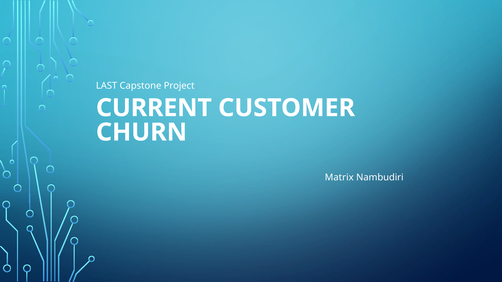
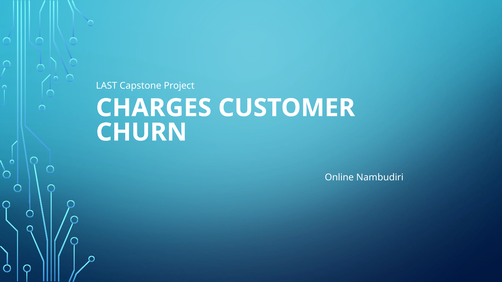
CURRENT: CURRENT -> CHARGES (154, 108)
Matrix: Matrix -> Online (339, 178)
